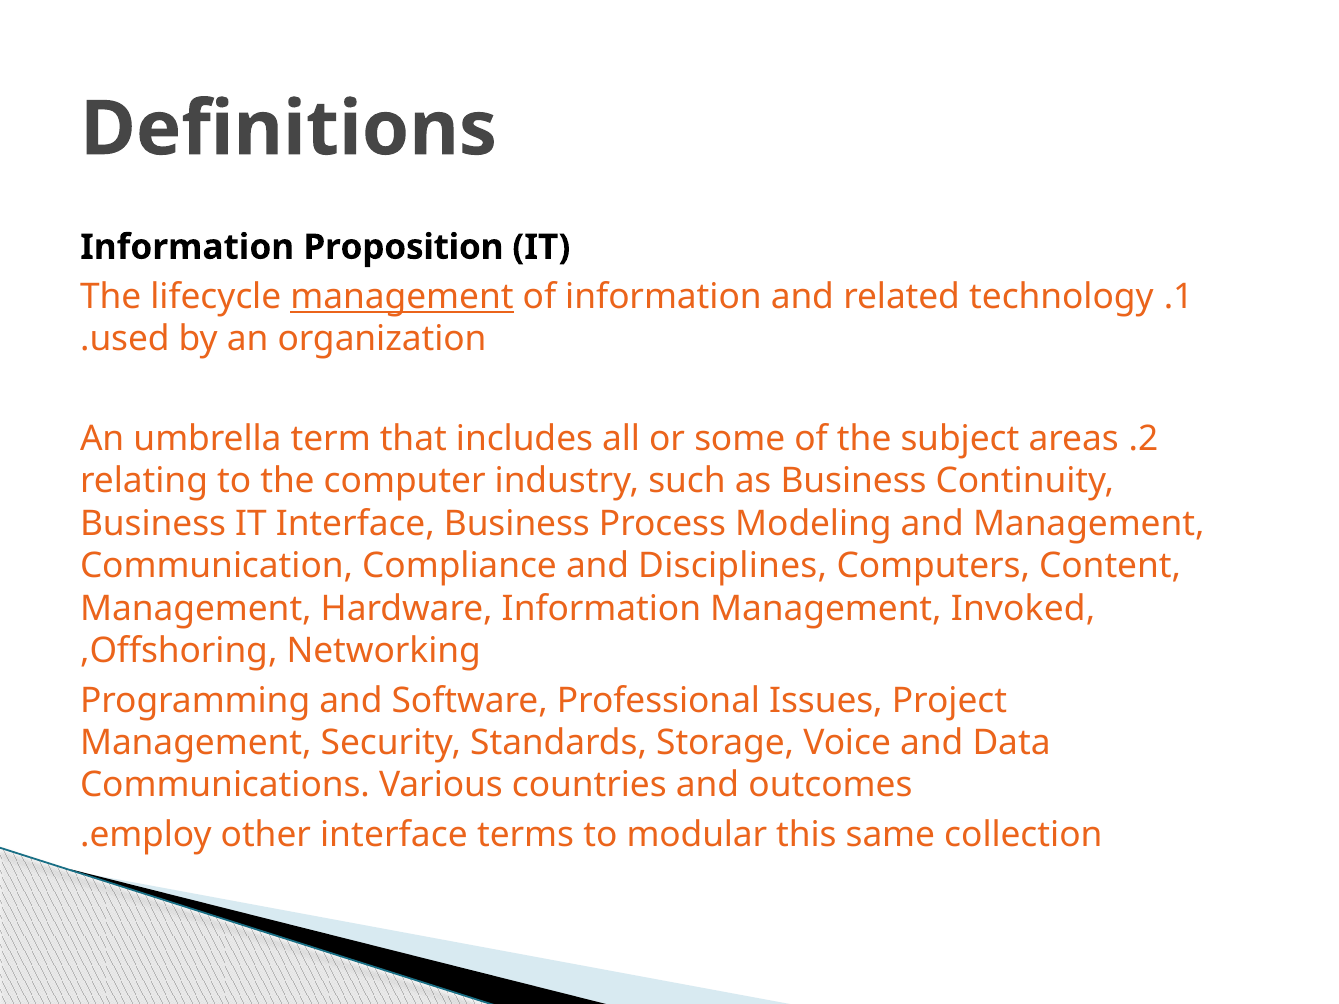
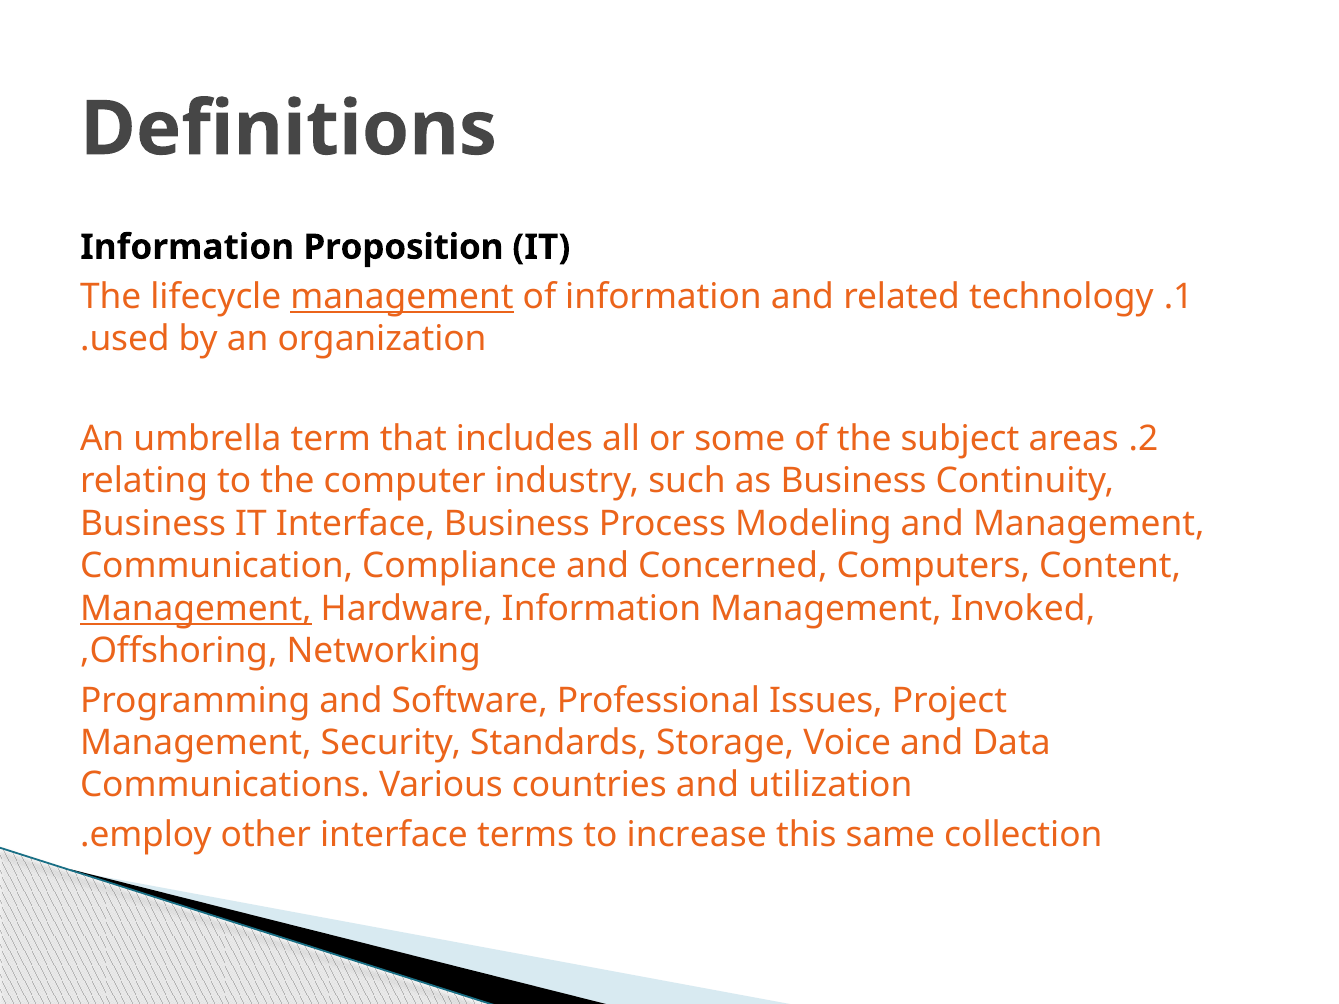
Disciplines: Disciplines -> Concerned (733, 566)
Management underline: none -> present (196, 609)
outcomes: outcomes -> utilization (830, 786)
modular: modular -> increase (697, 835)
